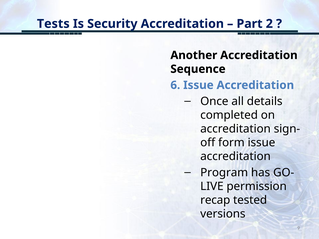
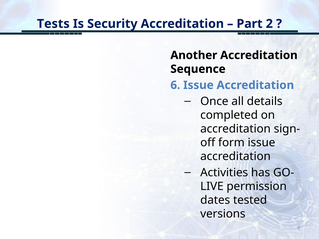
Program: Program -> Activities (224, 173)
recap: recap -> dates (215, 200)
